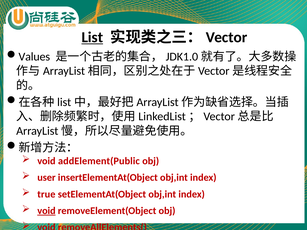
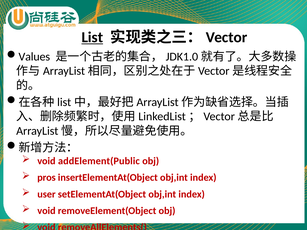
user: user -> pros (46, 178)
true: true -> user (46, 194)
void underline: present -> none (46, 211)
